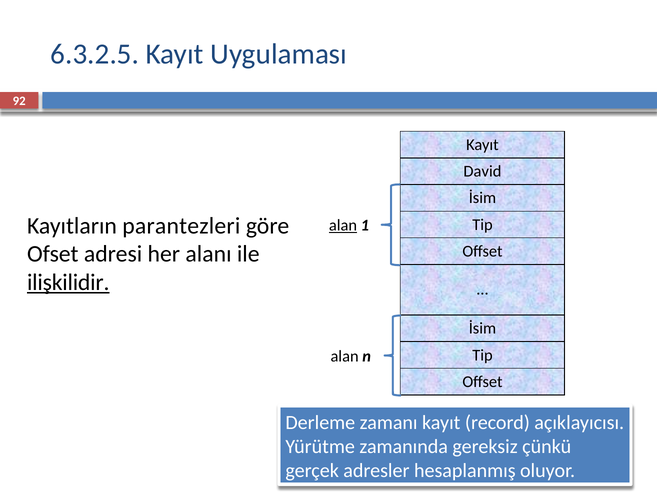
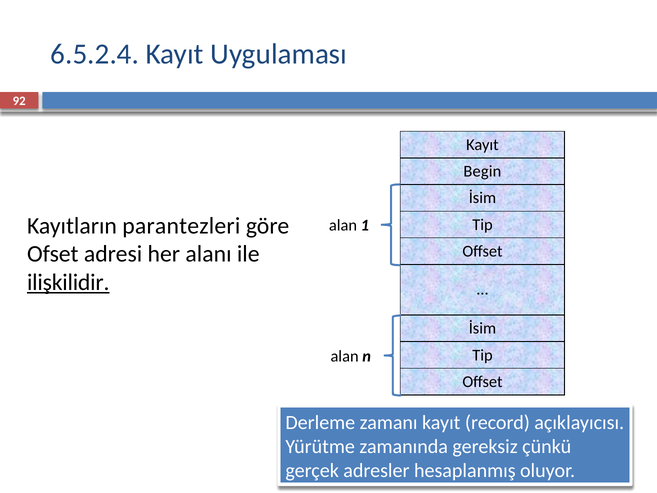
6.3.2.5: 6.3.2.5 -> 6.5.2.4 (95, 54)
David: David -> Begin (482, 171)
alan underline: present -> none (343, 225)
